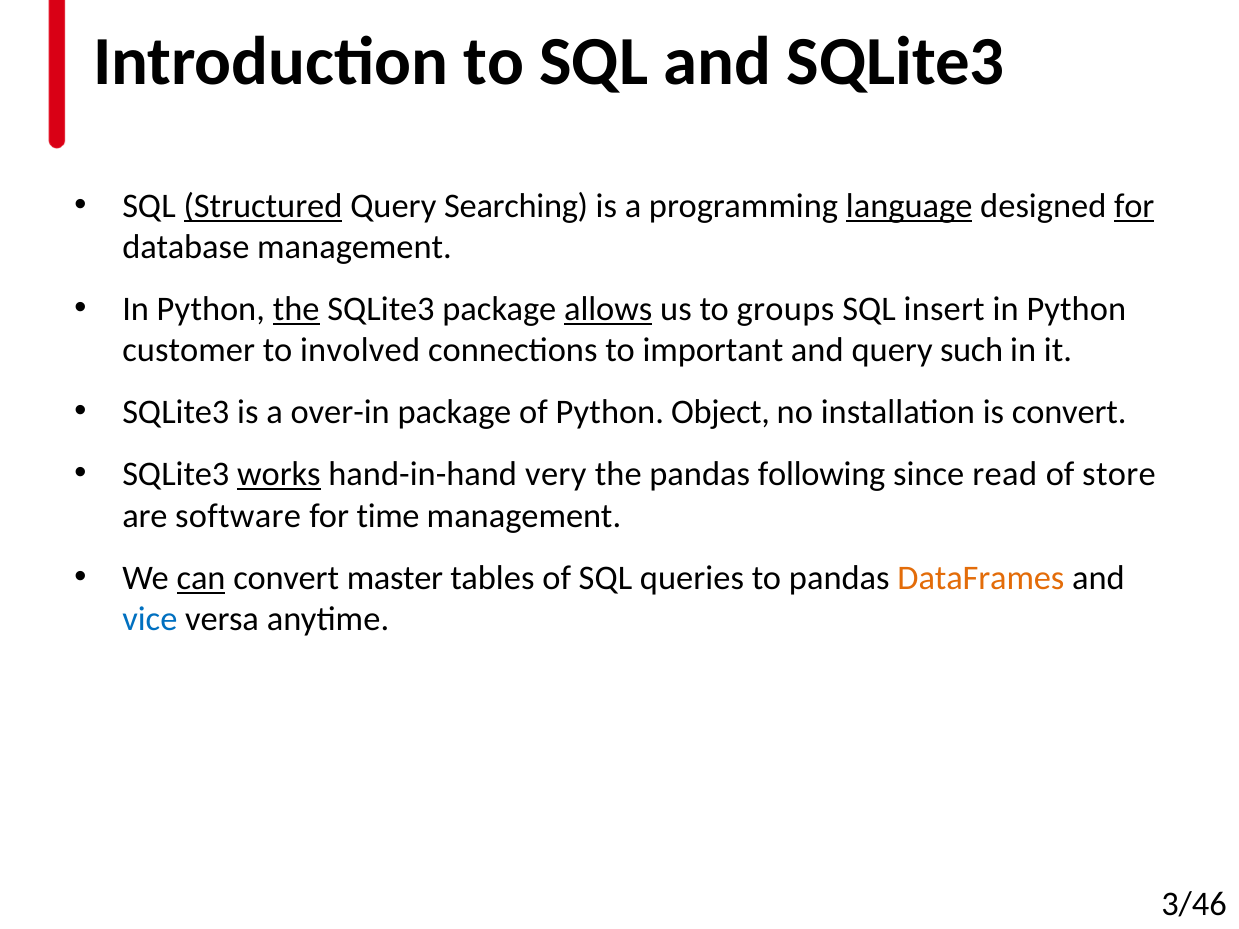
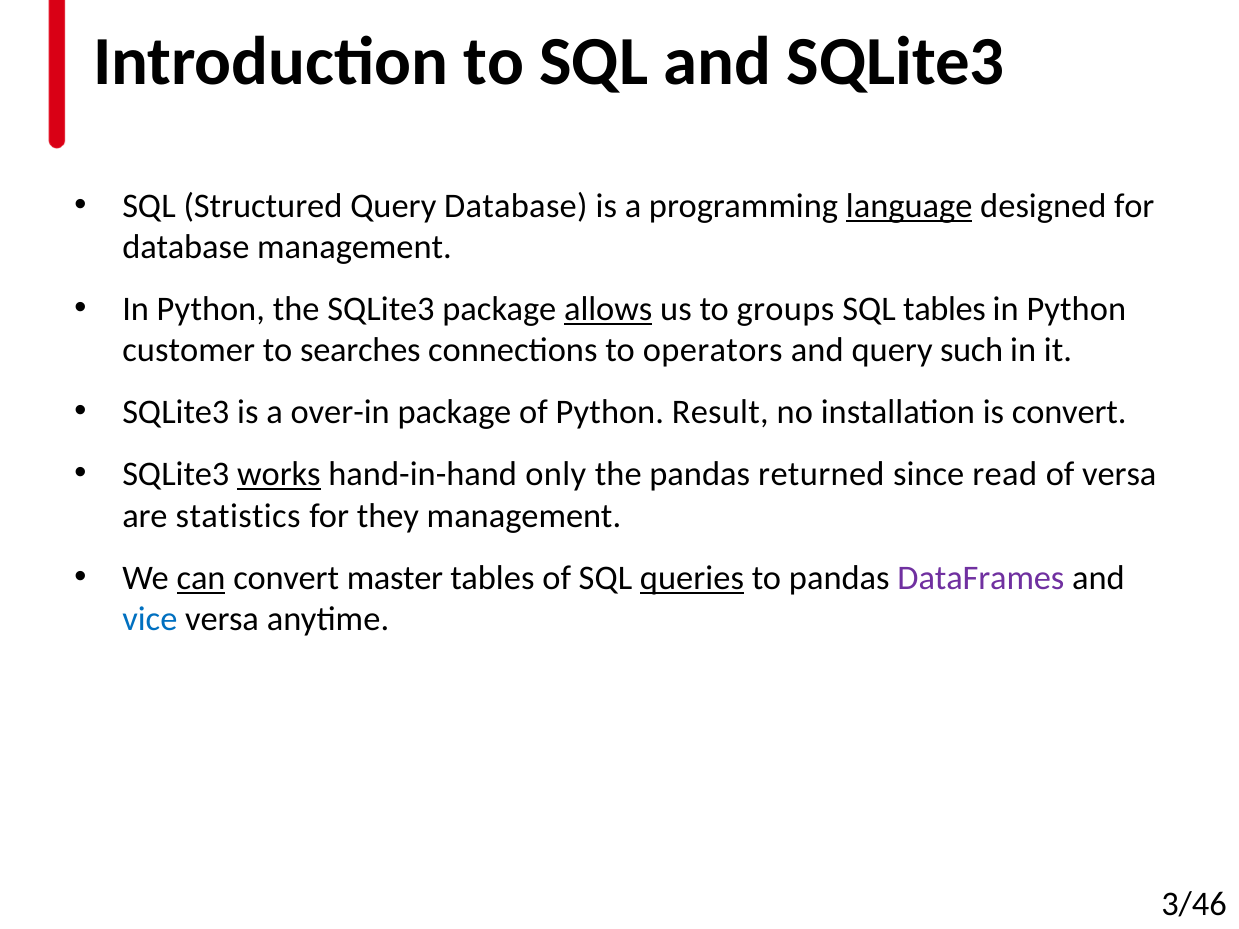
Structured underline: present -> none (263, 206)
Query Searching: Searching -> Database (516, 206)
for underline: present -> none (1134, 206)
the underline: present -> none (296, 309)
SQL insert: insert -> tables (945, 309)
involved: involved -> searches (360, 351)
important: important -> operators (713, 351)
Object: Object -> Result (720, 413)
very: very -> only (556, 475)
following: following -> returned (821, 475)
of store: store -> versa (1119, 475)
software: software -> statistics (238, 516)
time: time -> they (388, 516)
queries underline: none -> present (692, 578)
DataFrames colour: orange -> purple (981, 578)
